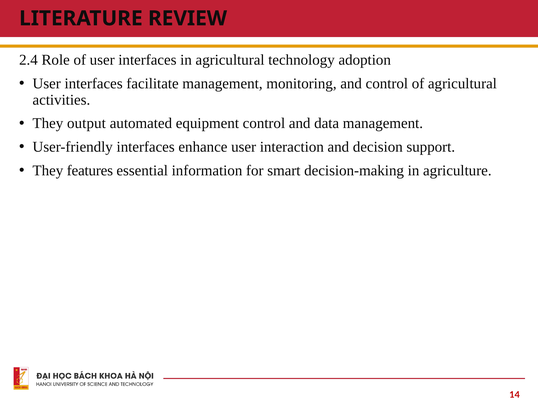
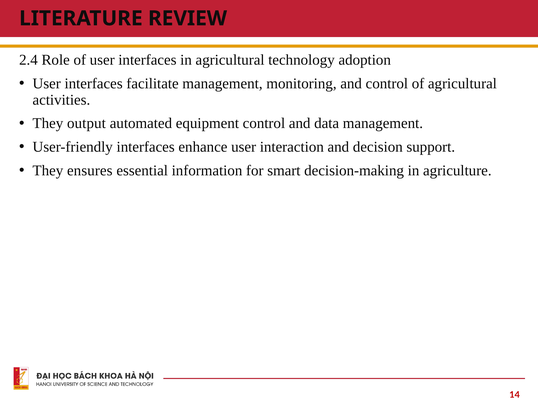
features: features -> ensures (90, 171)
